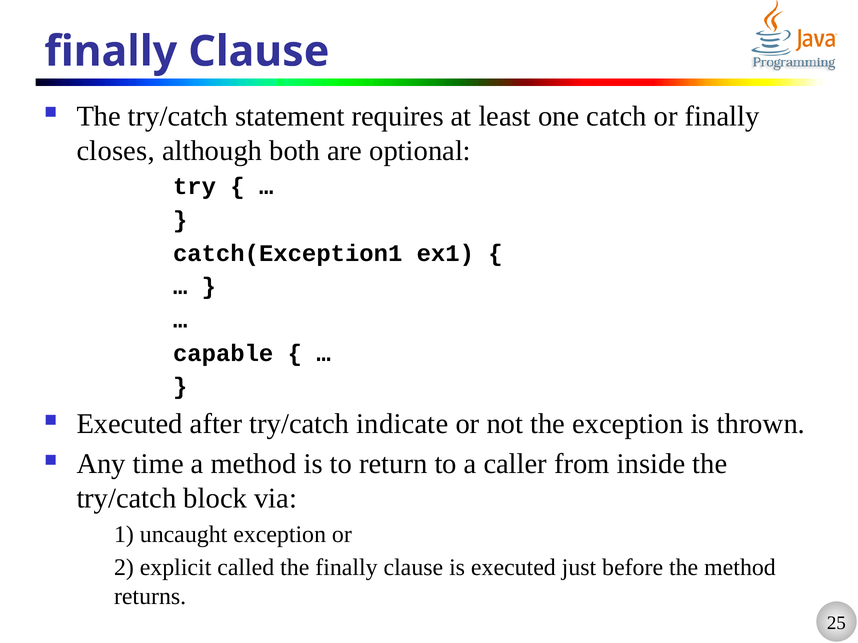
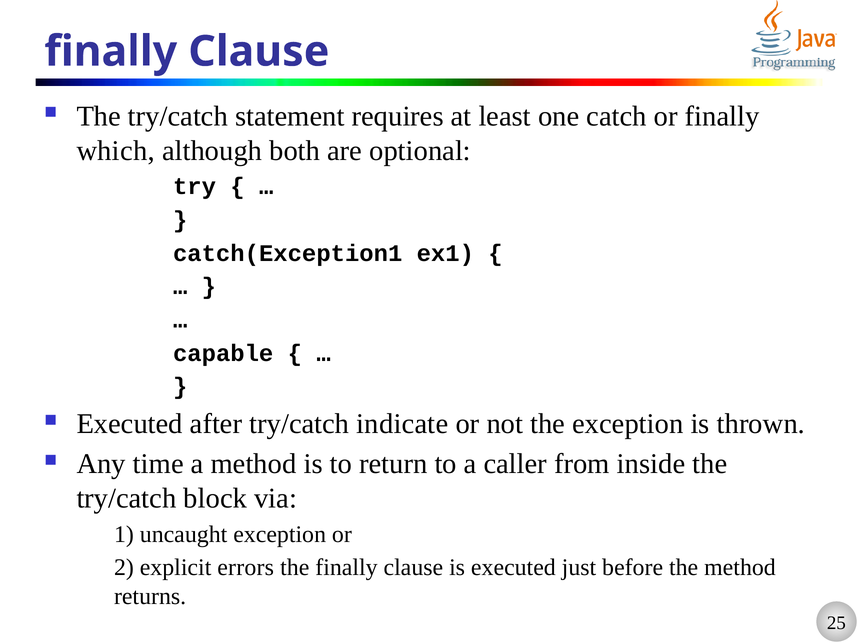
closes: closes -> which (116, 151)
called: called -> errors (246, 568)
